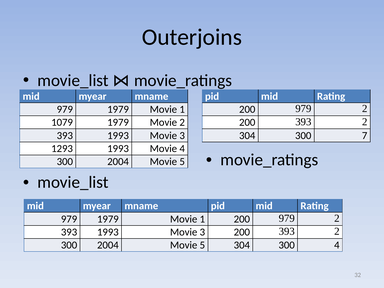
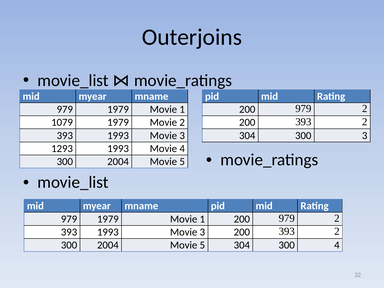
300 7: 7 -> 3 (365, 135)
